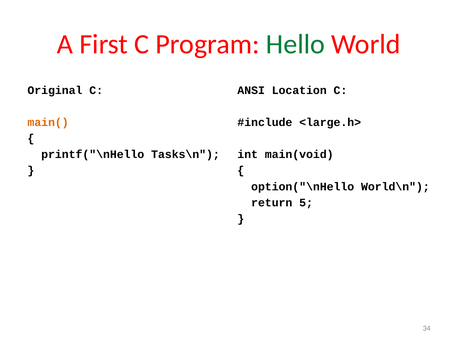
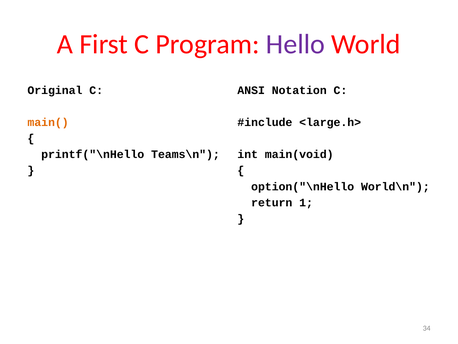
Hello colour: green -> purple (295, 44)
Location: Location -> Notation (299, 90)
Tasks\n: Tasks\n -> Teams\n (185, 154)
5: 5 -> 1 (306, 202)
